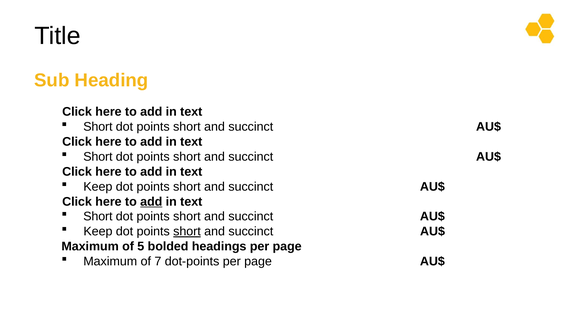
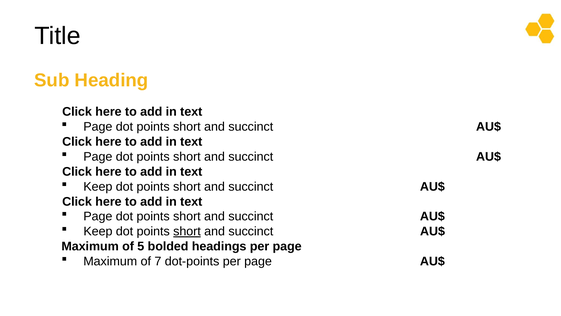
Short: Short -> Page (98, 127)
Short: Short -> Page (98, 157)
add underline: present -> none (151, 201)
Short: Short -> Page (98, 216)
